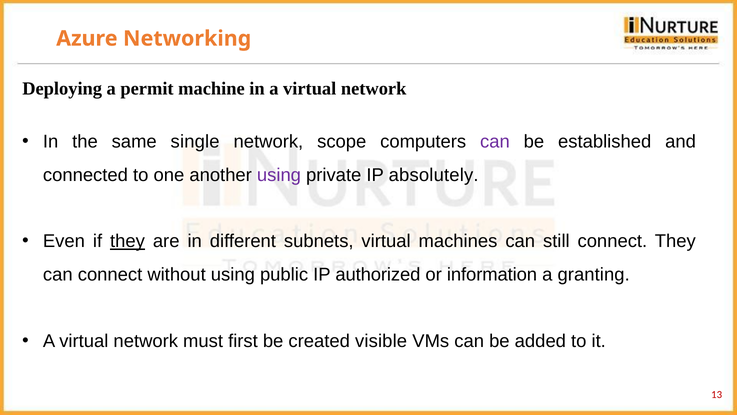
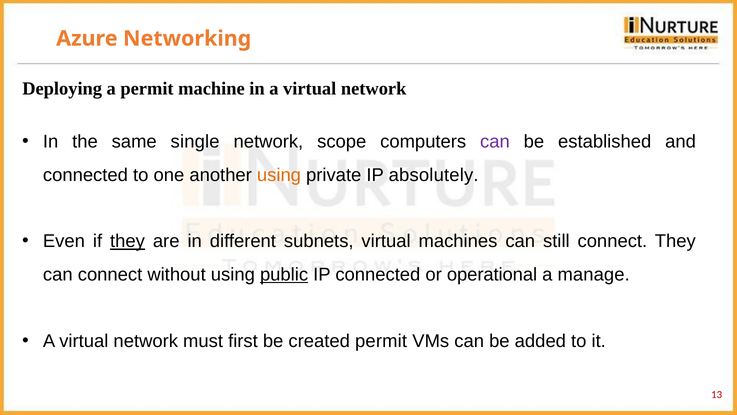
using colour: purple -> orange (279, 175)
public underline: none -> present (284, 274)
IP authorized: authorized -> connected (378, 274)
information: information -> operational (492, 274)
granting: granting -> manage (594, 274)
created visible: visible -> permit (381, 341)
